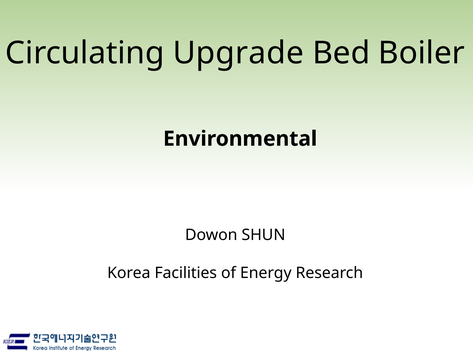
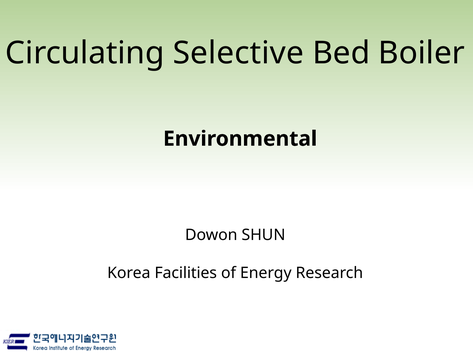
Upgrade: Upgrade -> Selective (238, 53)
